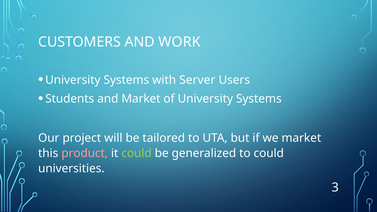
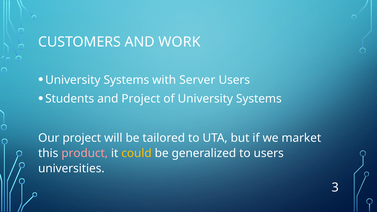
and Market: Market -> Project (141, 99)
could colour: light green -> yellow (136, 153)
to could: could -> users (269, 153)
